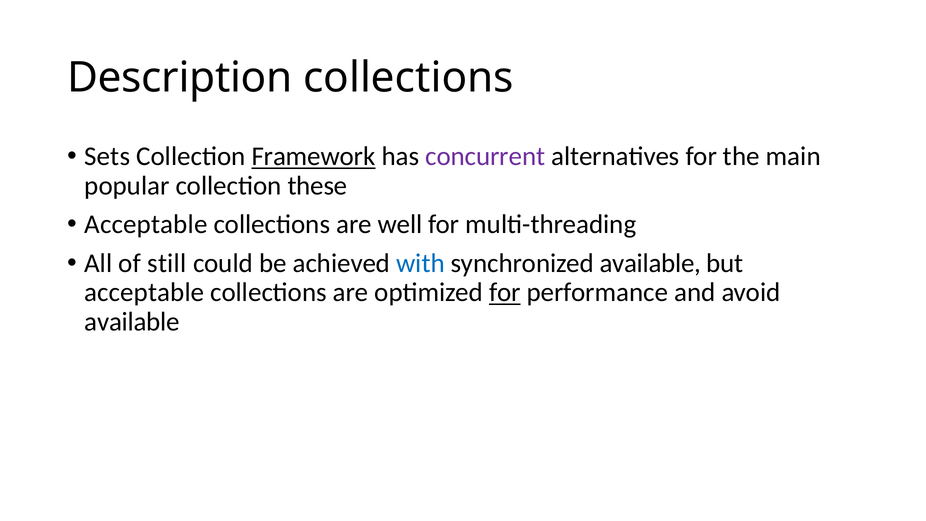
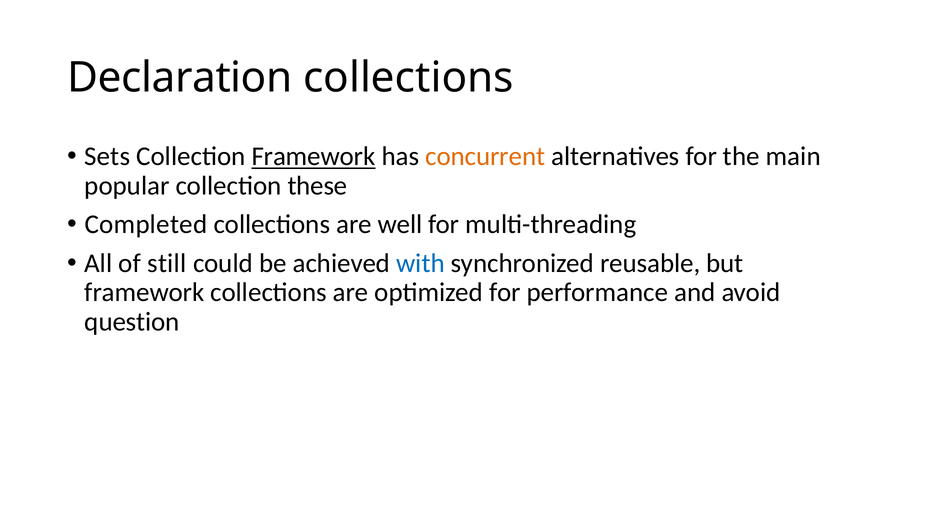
Description: Description -> Declaration (180, 78)
concurrent colour: purple -> orange (485, 157)
Acceptable: Acceptable -> Completed (146, 225)
synchronized available: available -> reusable (650, 263)
acceptable: acceptable -> framework (144, 293)
for underline: present -> none (505, 293)
available: available -> question (132, 322)
